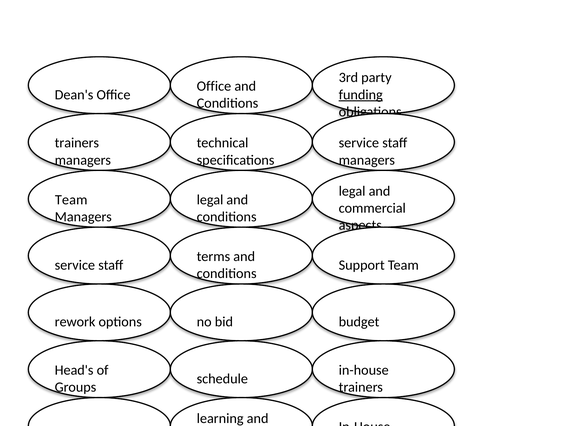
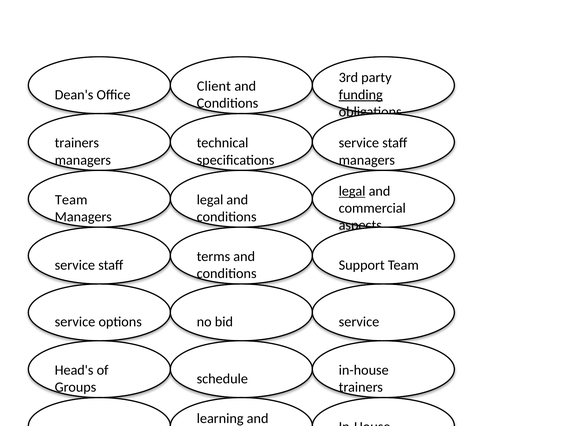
Office: Office -> Client (214, 86)
legal underline: none -> present (352, 191)
rework: rework -> service (75, 322)
bid budget: budget -> service (359, 322)
